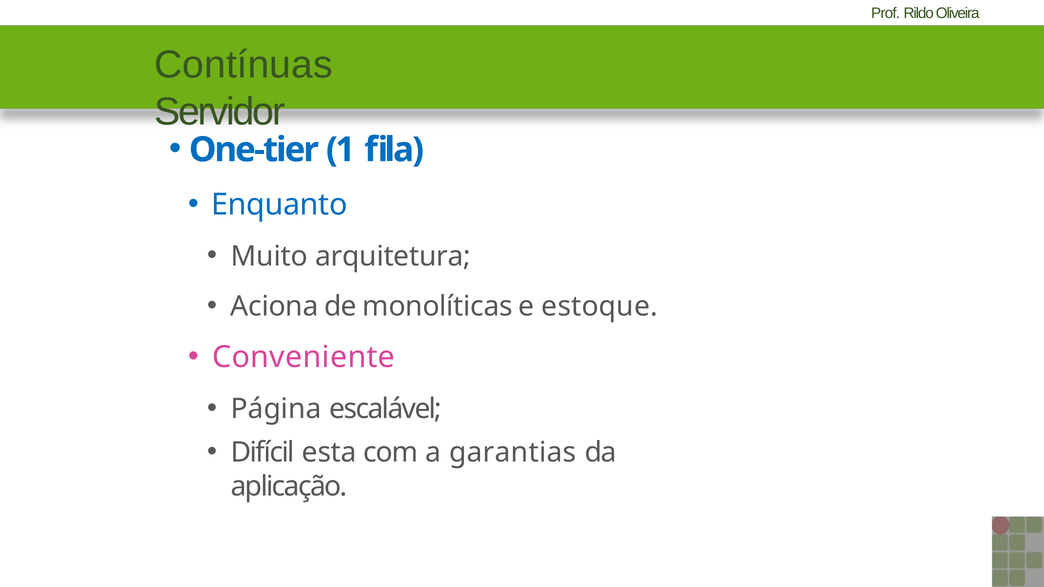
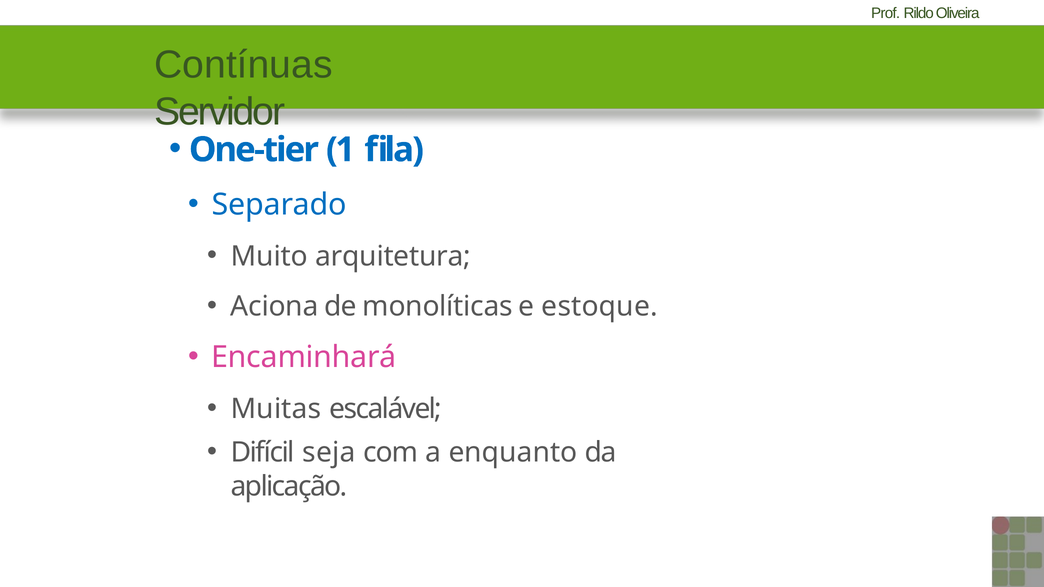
Enquanto: Enquanto -> Separado (279, 205)
Conveniente: Conveniente -> Encaminhará (304, 358)
Página: Página -> Muitas (276, 409)
esta: esta -> seja (329, 453)
garantias: garantias -> enquanto (513, 453)
